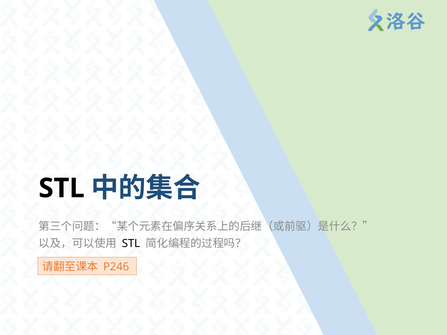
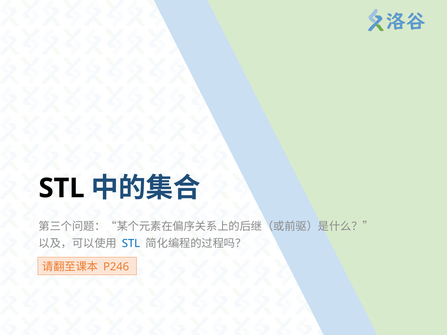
STL colour: black -> blue (131, 244)
